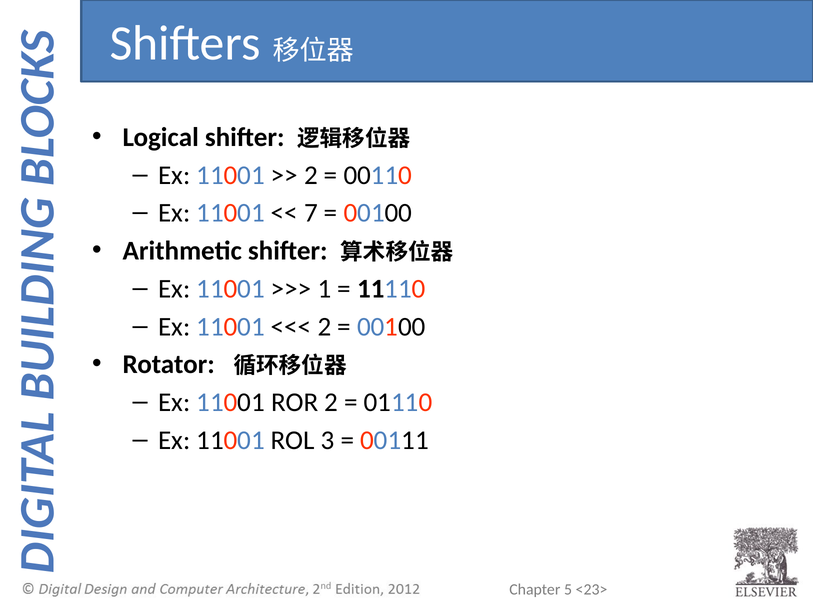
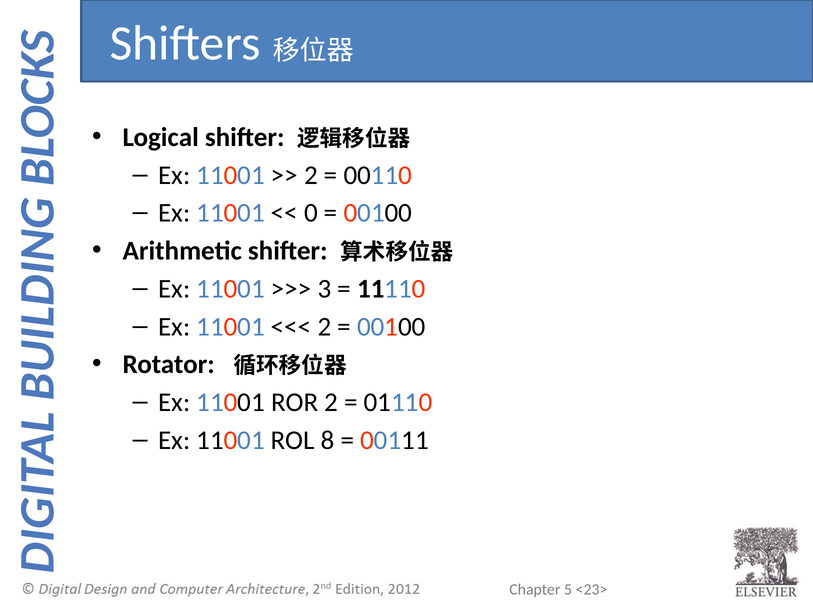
7: 7 -> 0 (311, 213)
1: 1 -> 3 (324, 289)
3: 3 -> 8 (328, 441)
